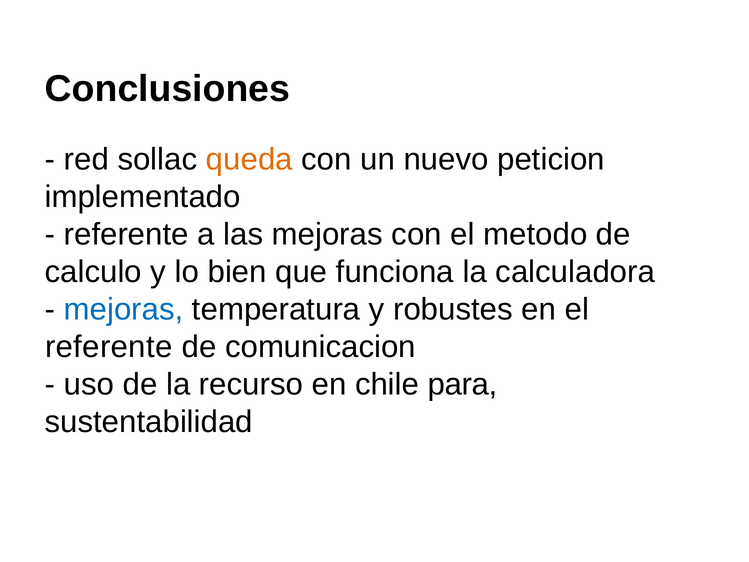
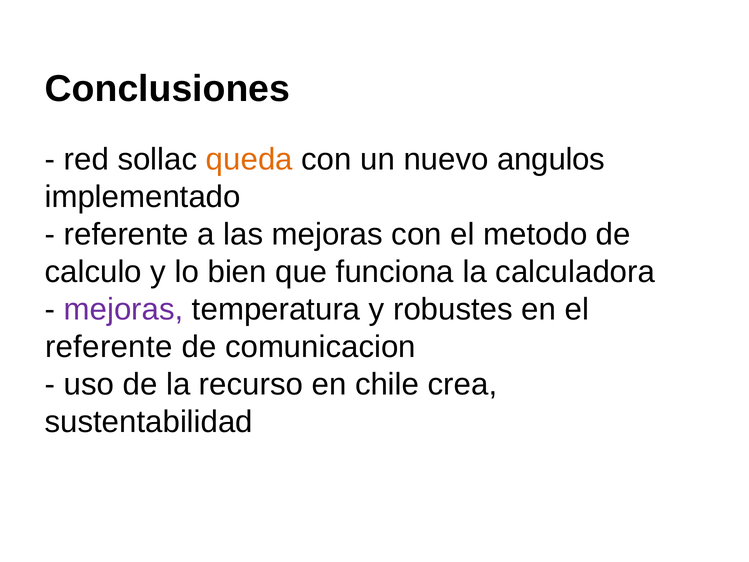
peticion: peticion -> angulos (551, 159)
mejoras colour: blue -> purple (124, 309)
para: para -> crea (463, 384)
